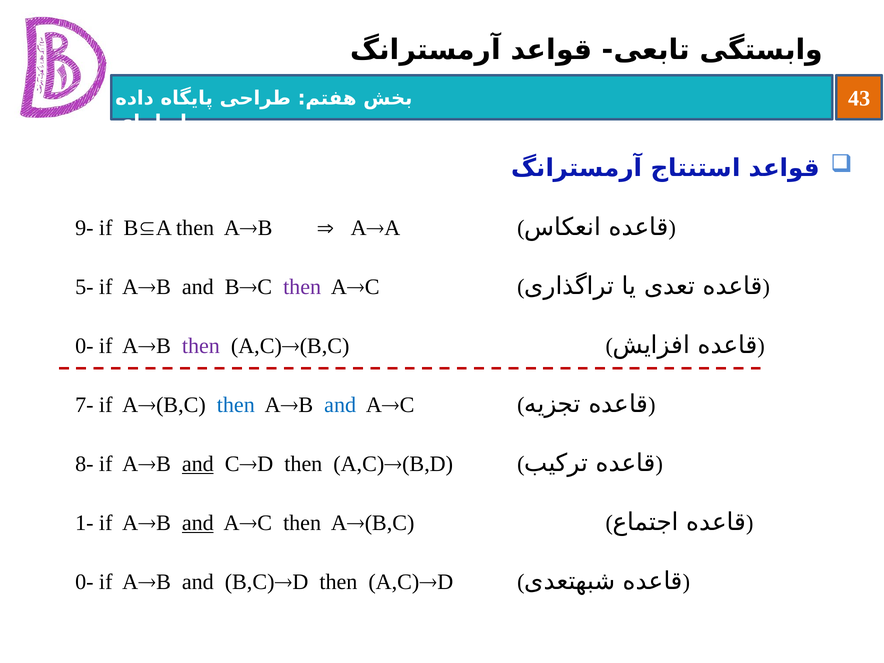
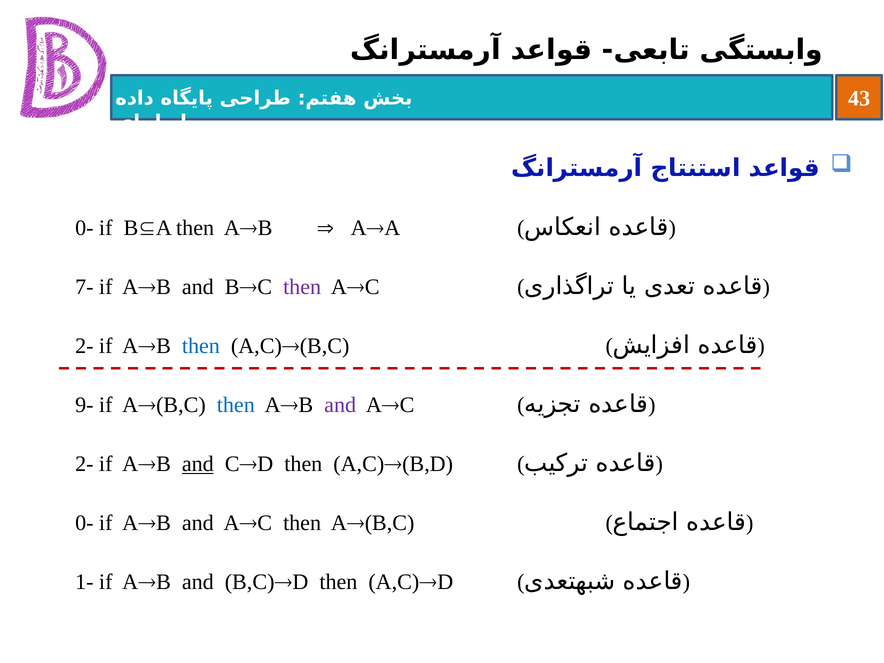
9-: 9- -> 0- (84, 228)
5-: 5- -> 7- (84, 287)
0-: 0- -> 2- (84, 346)
then colour: purple -> blue (201, 346)
7-: 7- -> 9- (84, 405)
and colour: blue -> purple (340, 405)
8-: 8- -> 2- (84, 464)
1-: 1- -> 0- (84, 523)
and underline: present -> none (198, 523)
0-: 0- -> 1- (84, 582)
